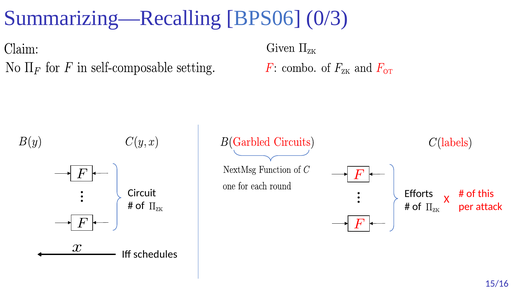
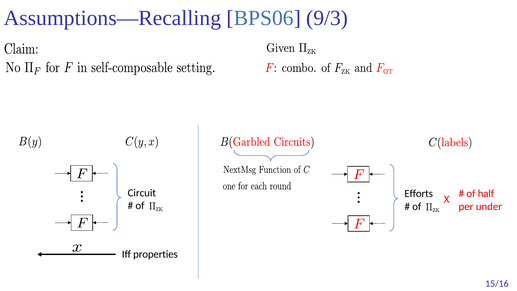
Summarizing—Recalling: Summarizing—Recalling -> Assumptions—Recalling (113, 18)
0/3: 0/3 -> 9/3 (327, 18)
this: this -> half (486, 194)
attack: attack -> under (489, 206)
schedules: schedules -> properties (155, 254)
